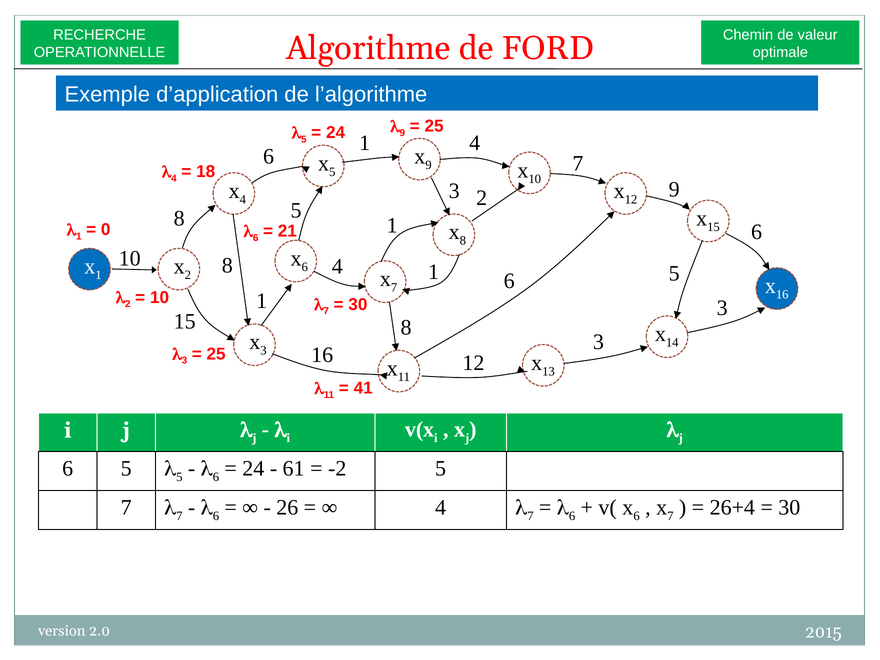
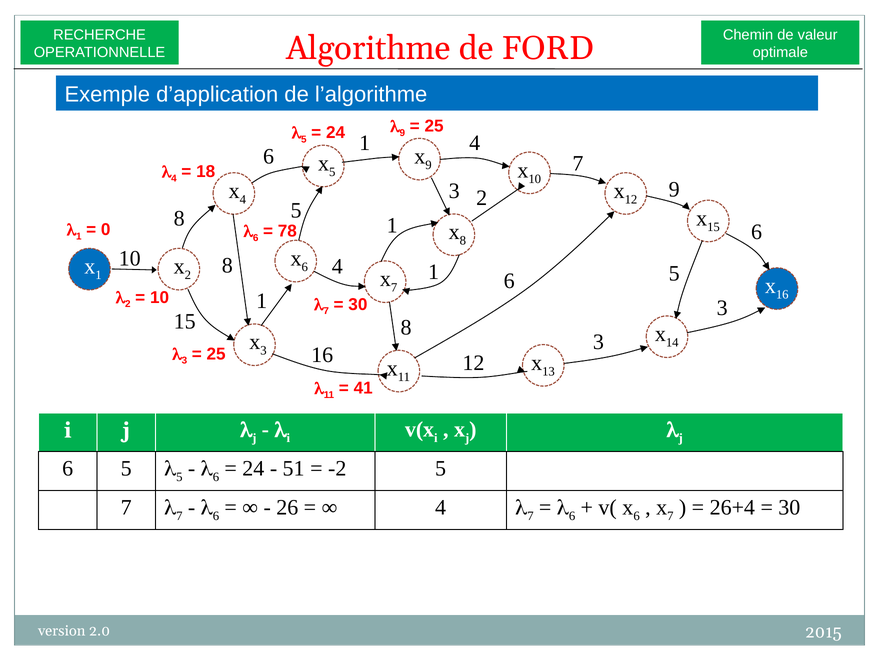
21: 21 -> 78 (287, 231)
61: 61 -> 51 (294, 468)
